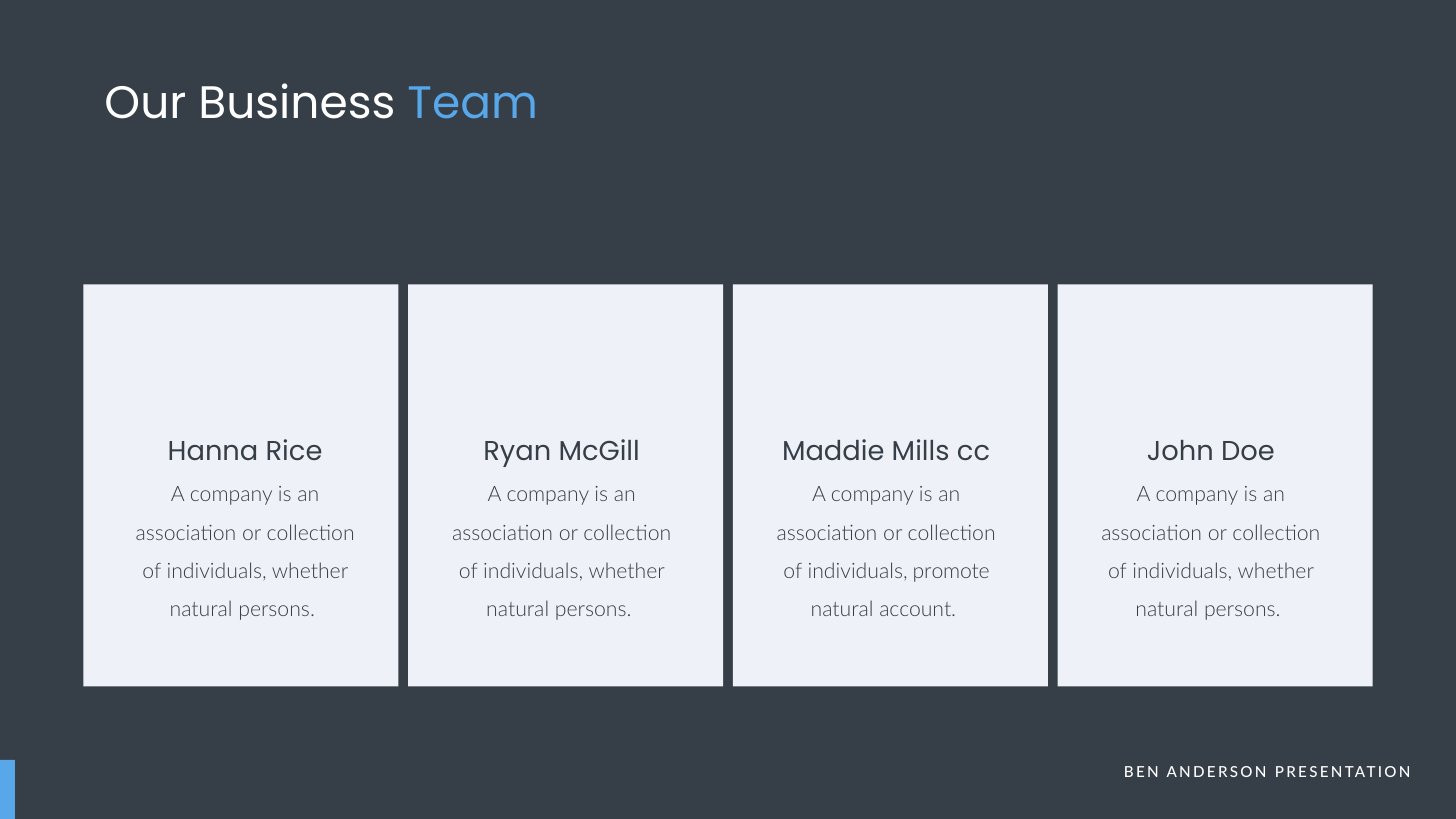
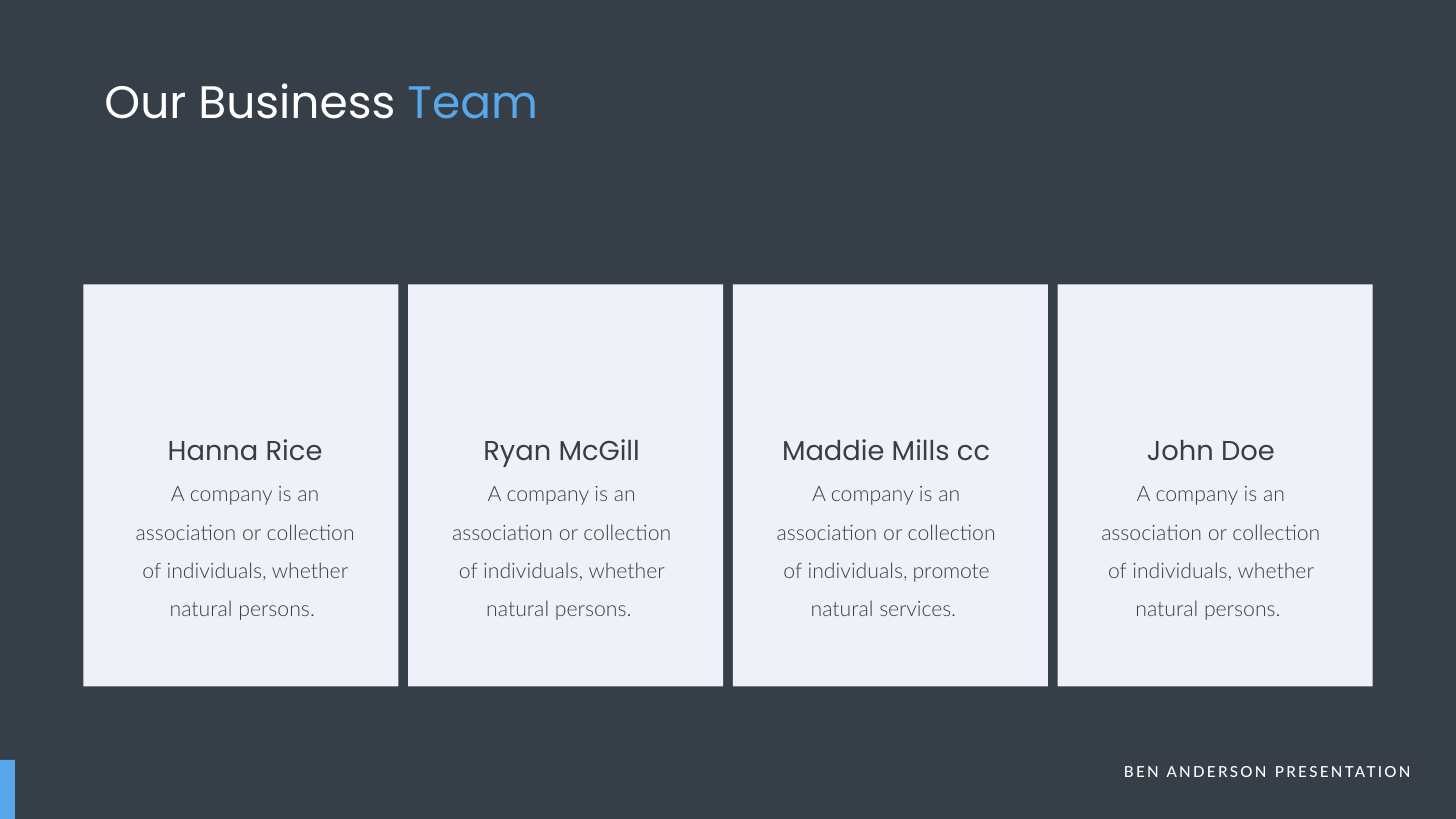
account: account -> services (918, 610)
